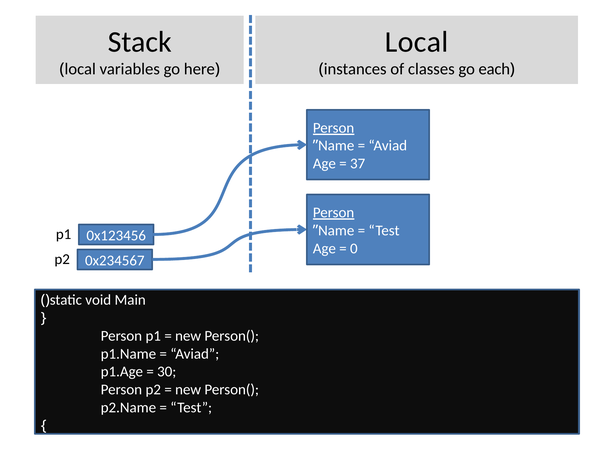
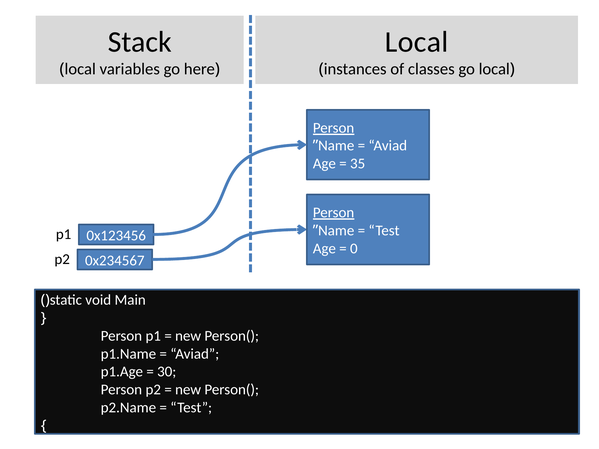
go each: each -> local (494, 69)
37: 37 -> 35 (358, 164)
